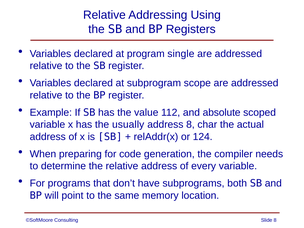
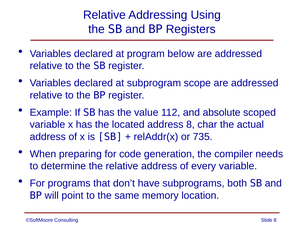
single: single -> below (181, 54)
usually: usually -> located (128, 125)
124: 124 -> 735 (203, 137)
